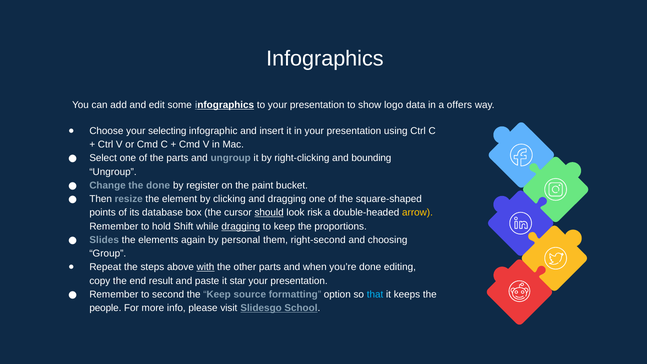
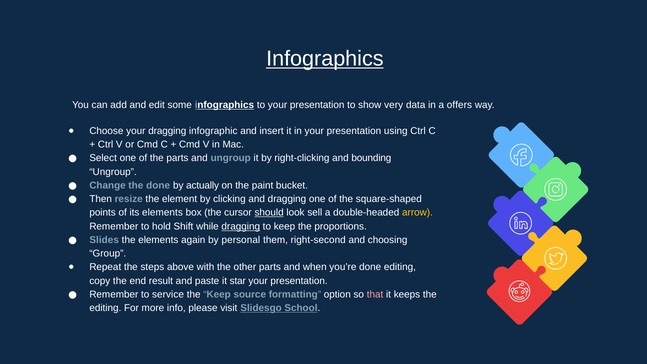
Infographics underline: none -> present (325, 59)
logo: logo -> very (394, 105)
your selecting: selecting -> dragging (167, 131)
register: register -> actually (203, 185)
its database: database -> elements (162, 213)
risk: risk -> sell (315, 213)
with underline: present -> none (206, 267)
second: second -> service (168, 294)
that colour: light blue -> pink (375, 294)
people: people -> editing (105, 308)
